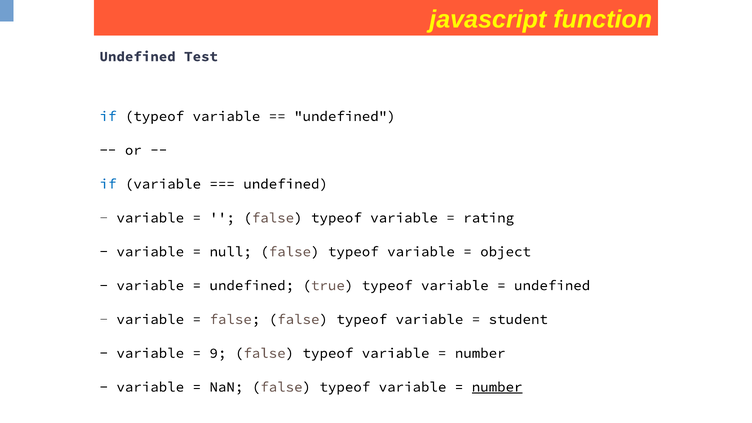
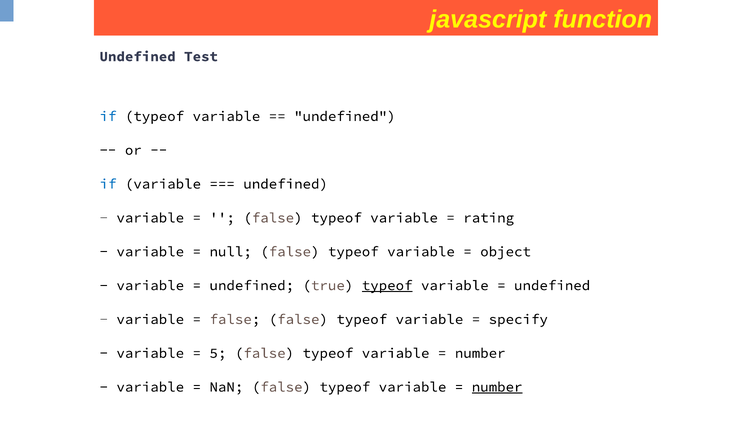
typeof underline: none -> present (387, 285)
student: student -> specify (518, 319)
9: 9 -> 5 (218, 353)
